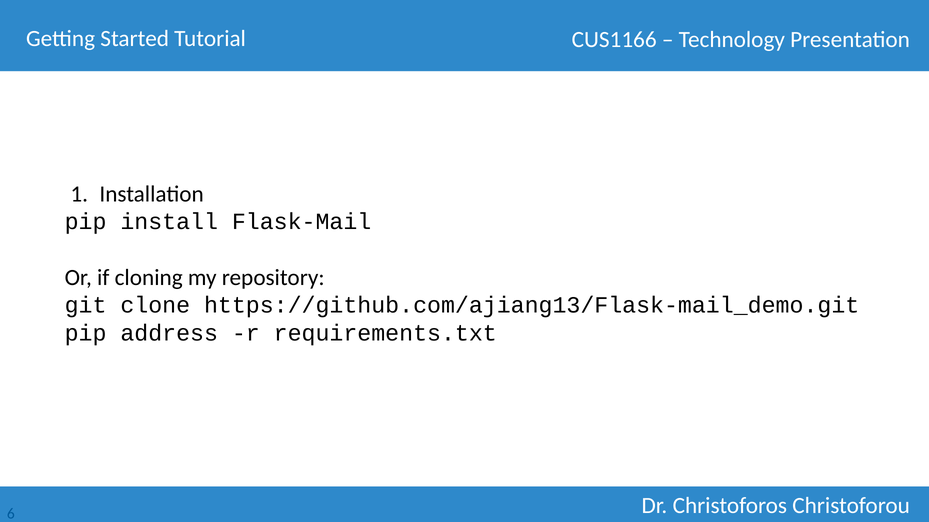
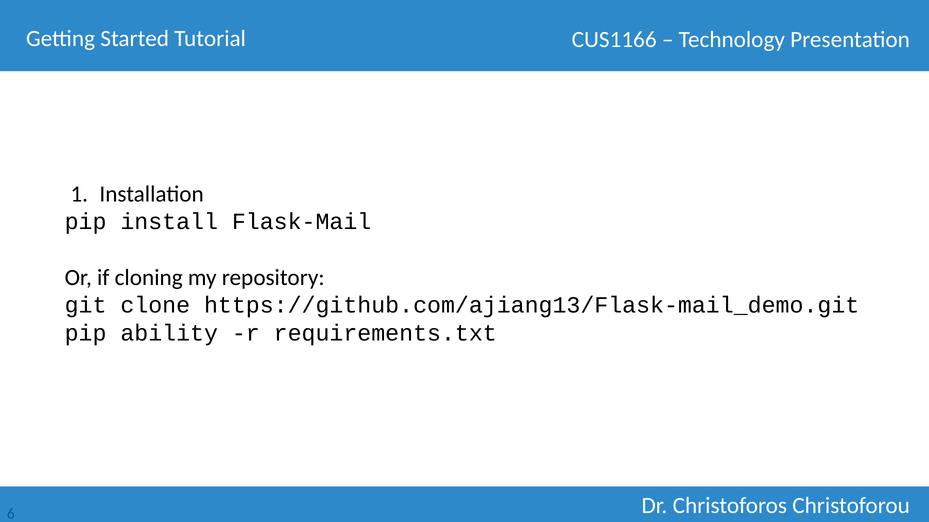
address: address -> ability (169, 333)
